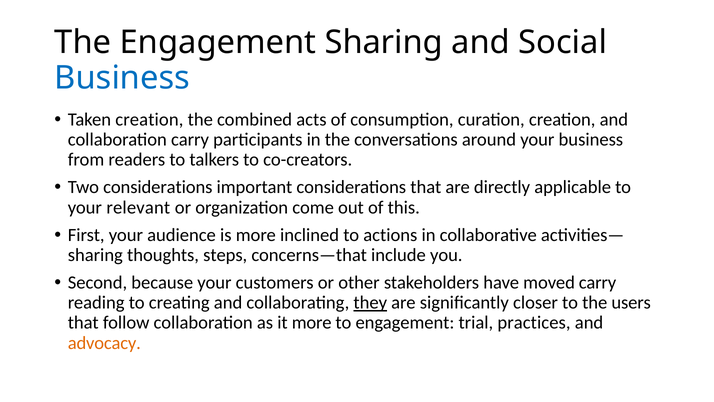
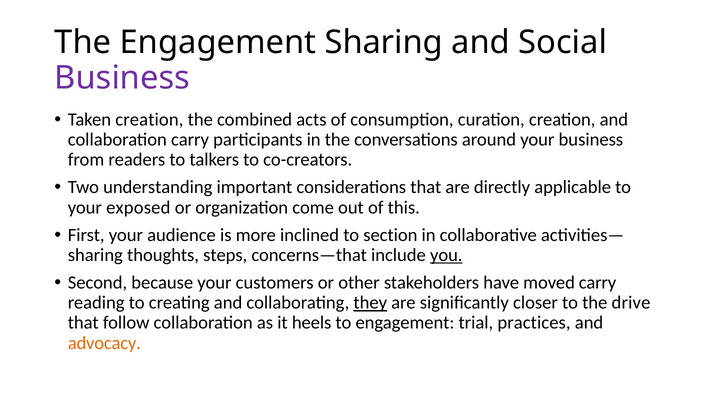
Business colour: blue -> purple (122, 78)
Two considerations: considerations -> understanding (158, 187)
relevant: relevant -> exposed (138, 207)
actions: actions -> section (390, 235)
you underline: none -> present (446, 255)
users: users -> drive (631, 302)
it more: more -> heels (312, 322)
